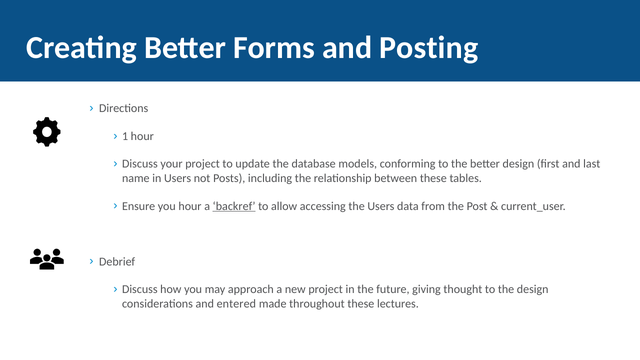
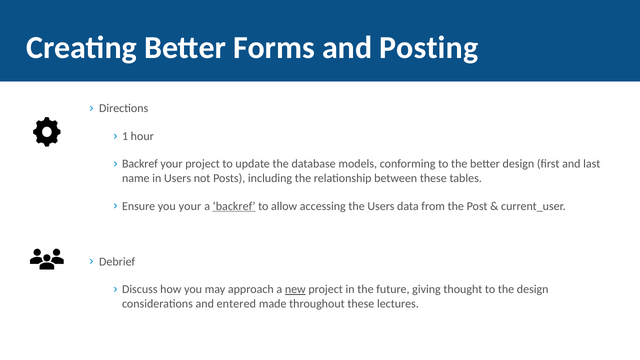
Discuss: Discuss -> Backref (140, 164)
you hour: hour -> your (190, 206)
new underline: none -> present (295, 289)
